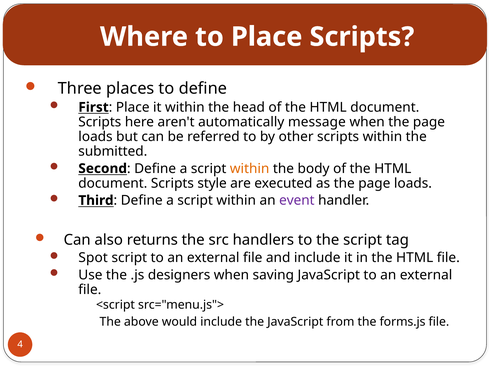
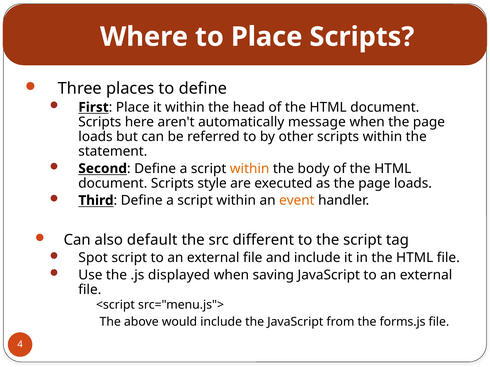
submitted: submitted -> statement (113, 152)
event colour: purple -> orange (297, 201)
returns: returns -> default (152, 240)
handlers: handlers -> different (263, 240)
designers: designers -> displayed (179, 275)
